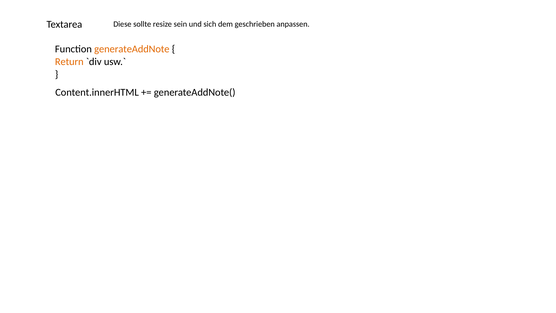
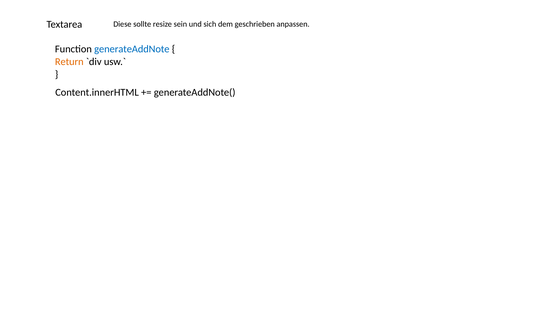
generateAddNote colour: orange -> blue (132, 49)
